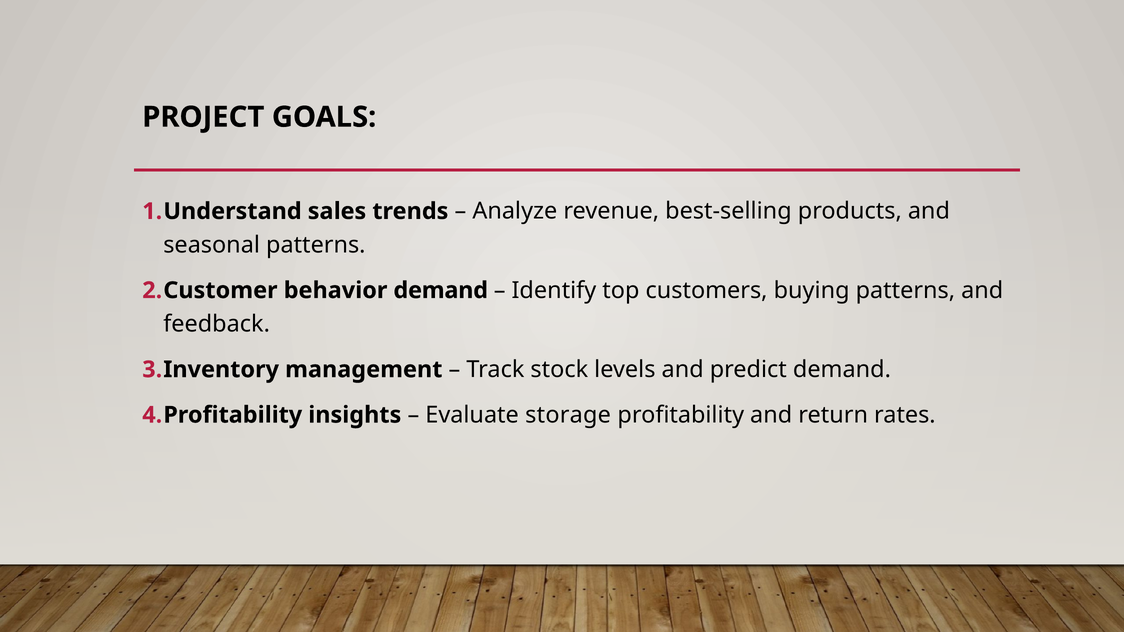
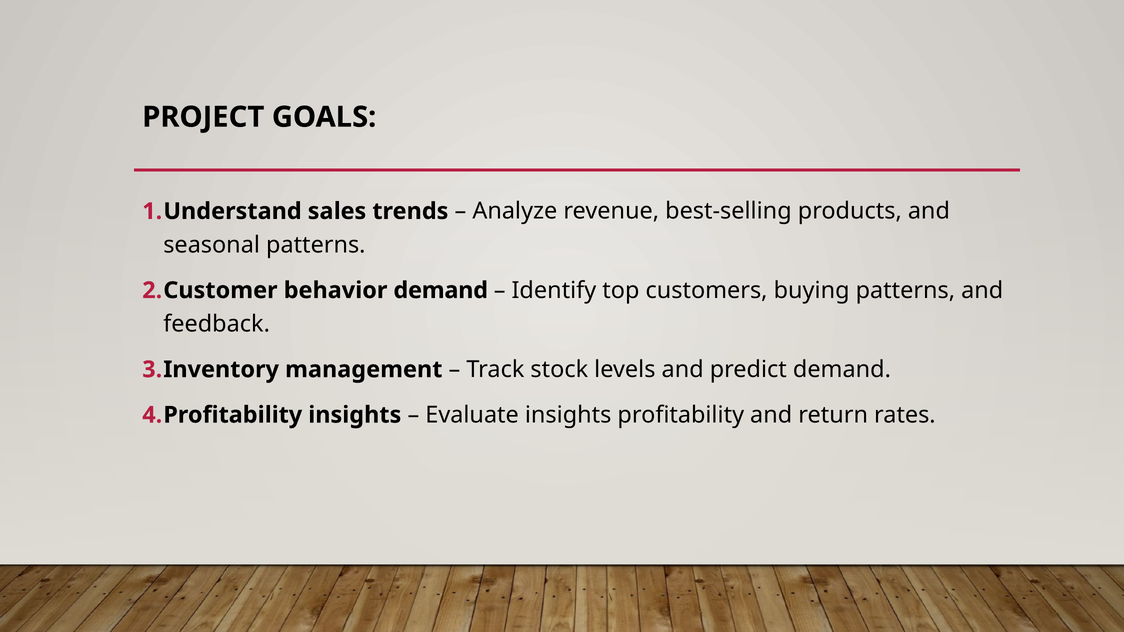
Evaluate storage: storage -> insights (568, 415)
